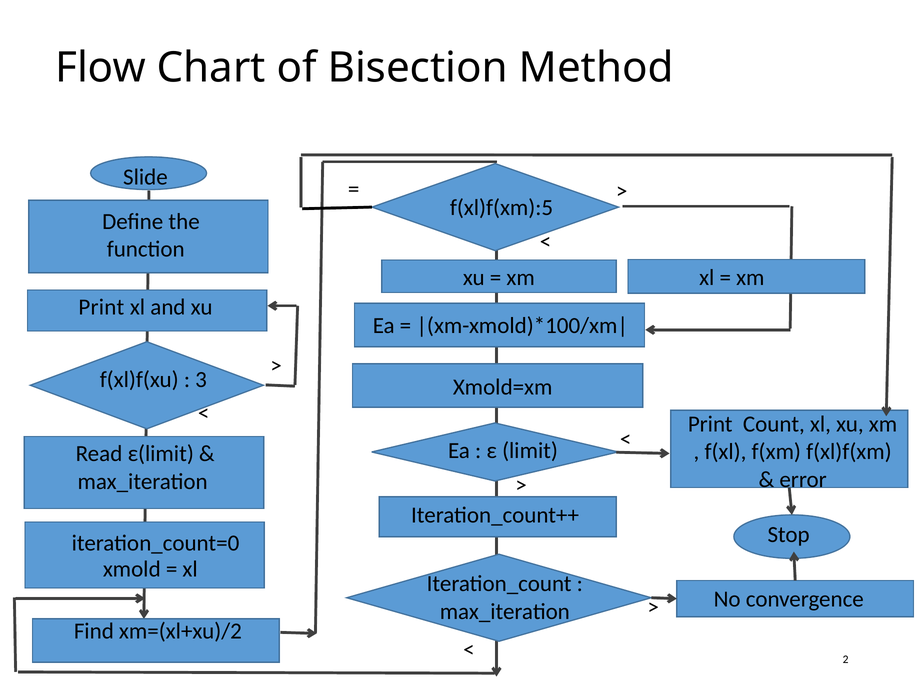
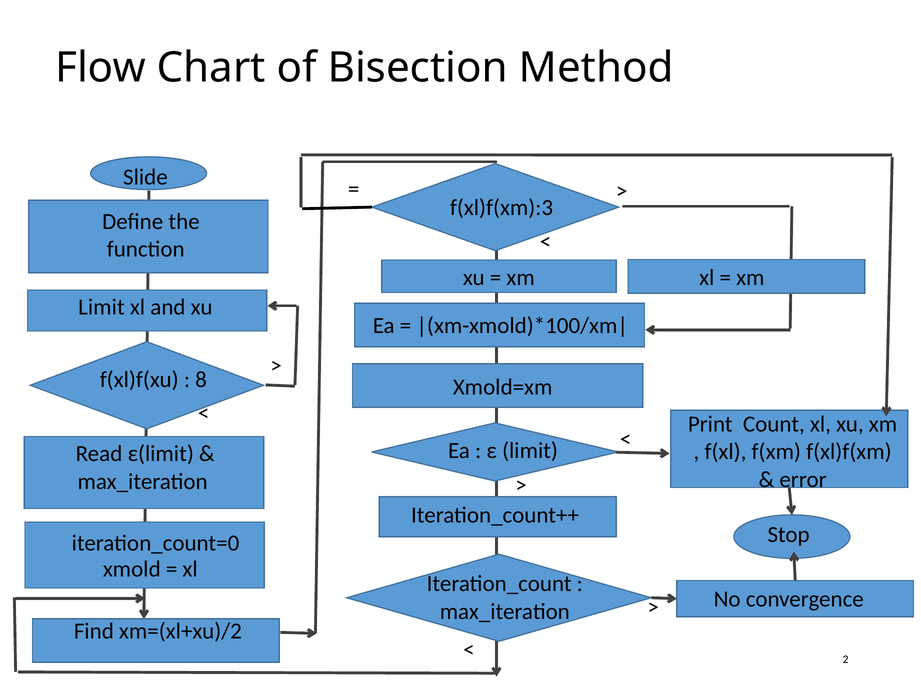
f(xl)f(xm):5: f(xl)f(xm):5 -> f(xl)f(xm):3 (501, 207)
Print: Print -> Limit (101, 307)
3: 3 -> 8 (201, 380)
